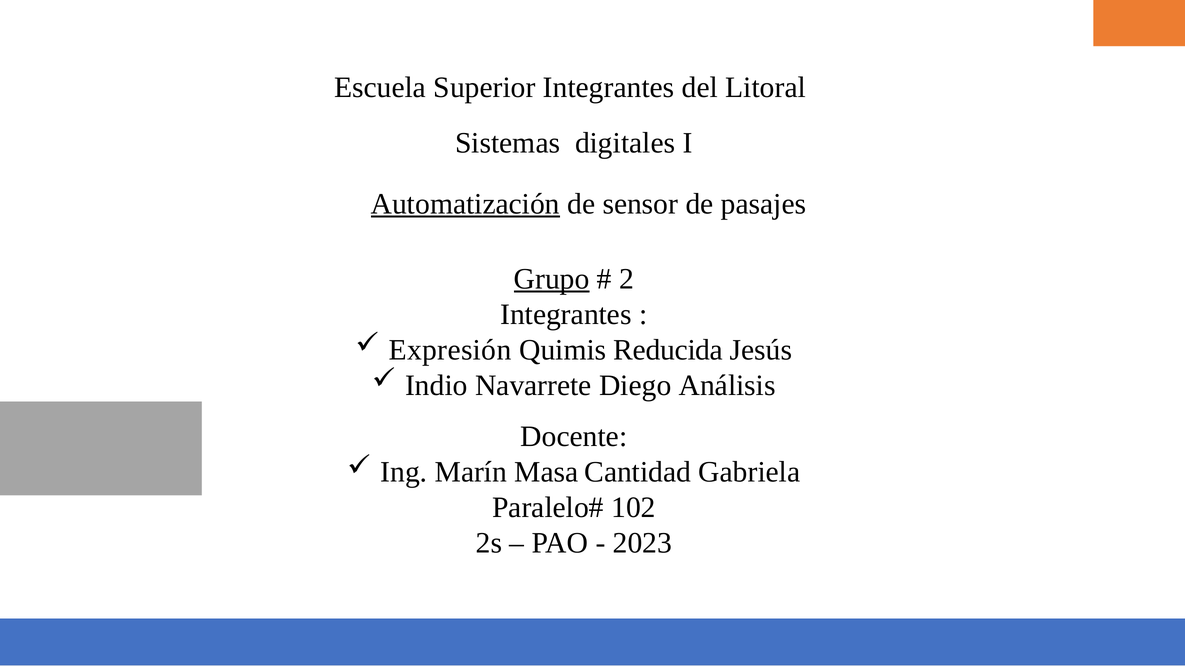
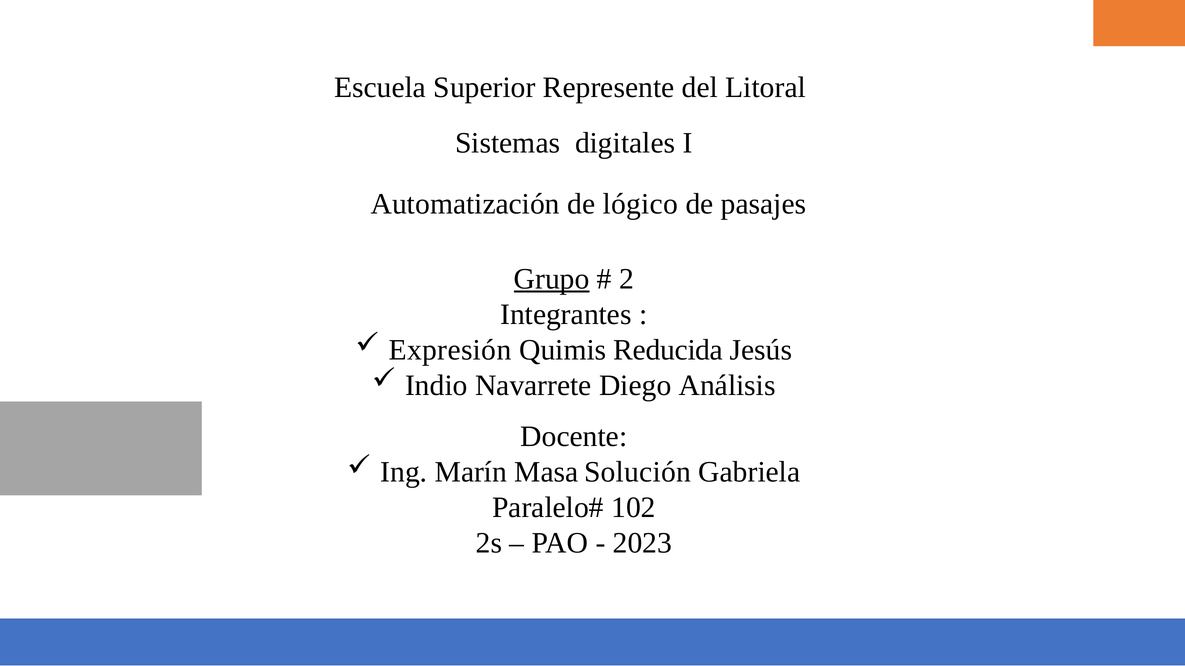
Superior Integrantes: Integrantes -> Represente (609, 88)
Automatización underline: present -> none (465, 204)
sensor: sensor -> lógico (640, 204)
Cantidad: Cantidad -> Solución (638, 472)
